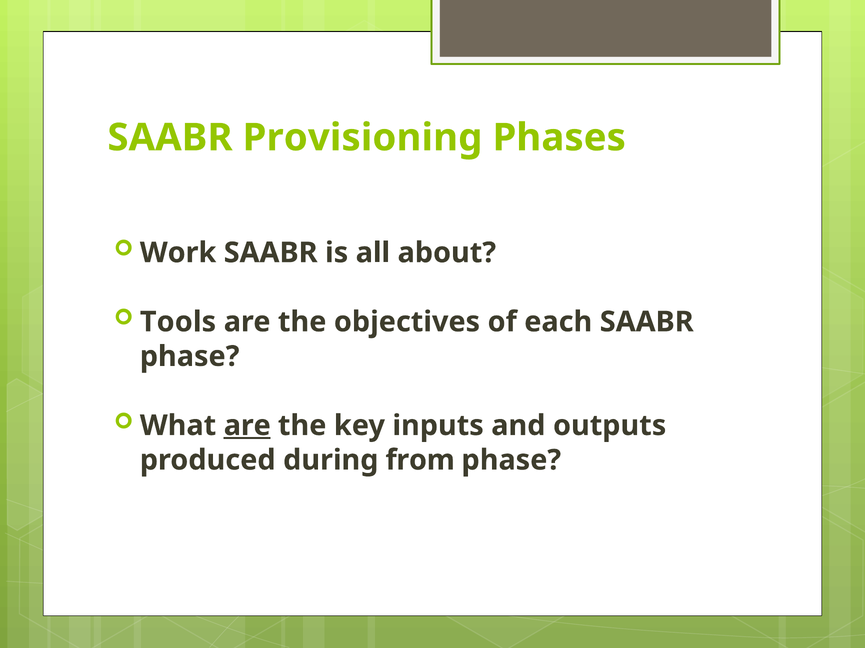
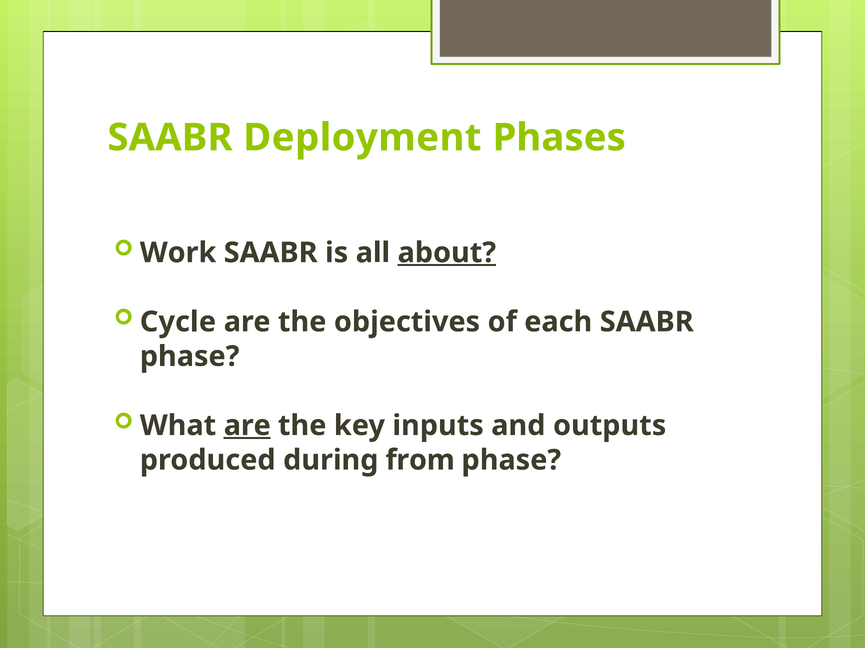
Provisioning: Provisioning -> Deployment (362, 138)
about underline: none -> present (447, 253)
Tools: Tools -> Cycle (178, 322)
